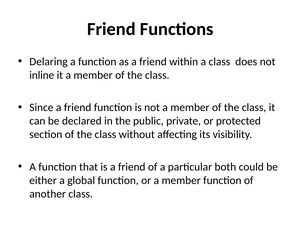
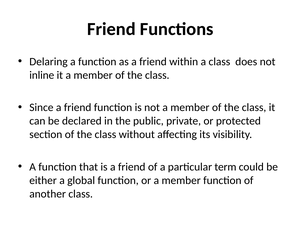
both: both -> term (225, 167)
